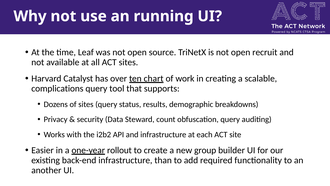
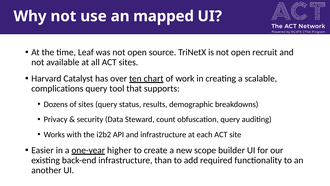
running: running -> mapped (164, 16)
rollout: rollout -> higher (119, 150)
group: group -> scope (205, 150)
